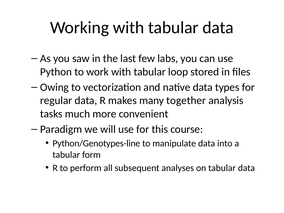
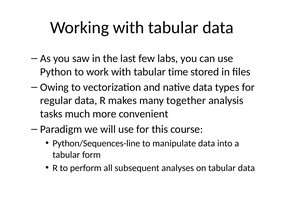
loop: loop -> time (178, 72)
Python/Genotypes-line: Python/Genotypes-line -> Python/Sequences-line (96, 143)
